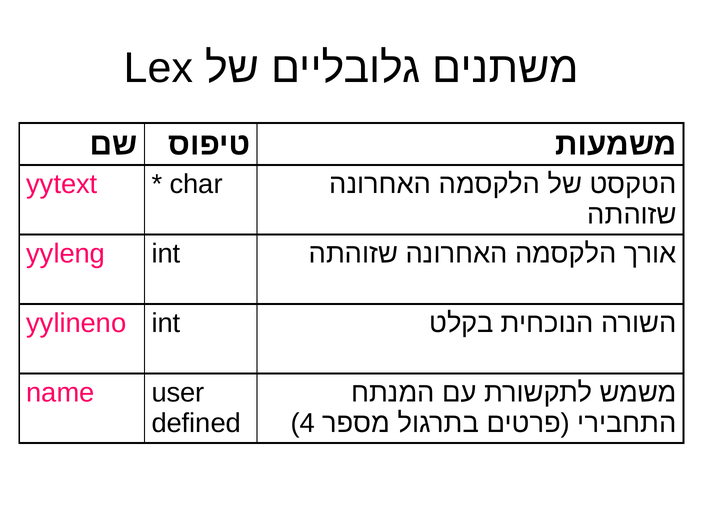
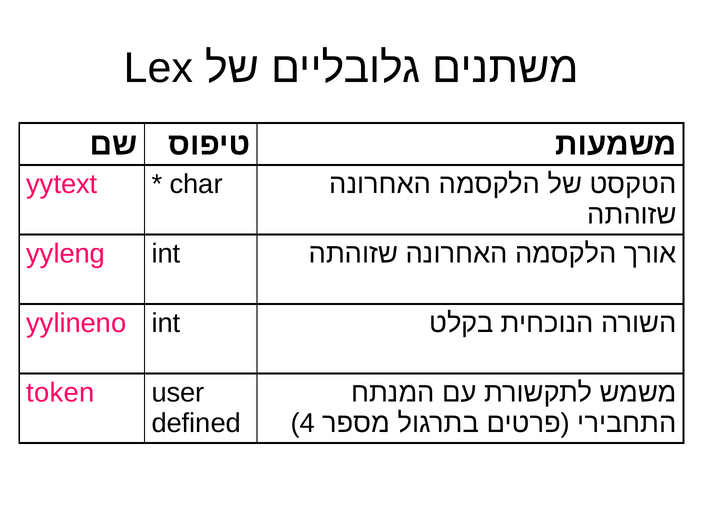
name: name -> token (60, 393)
